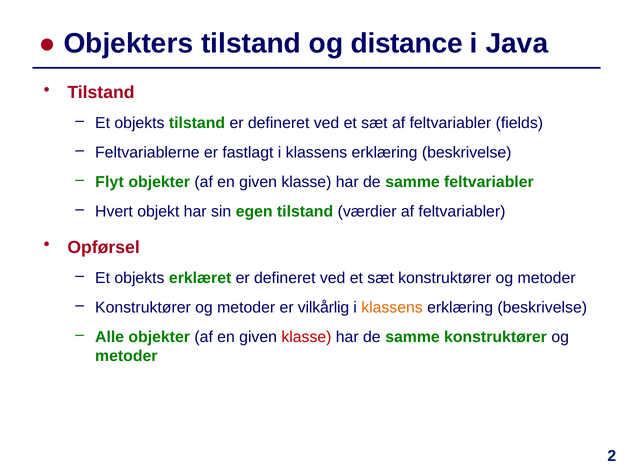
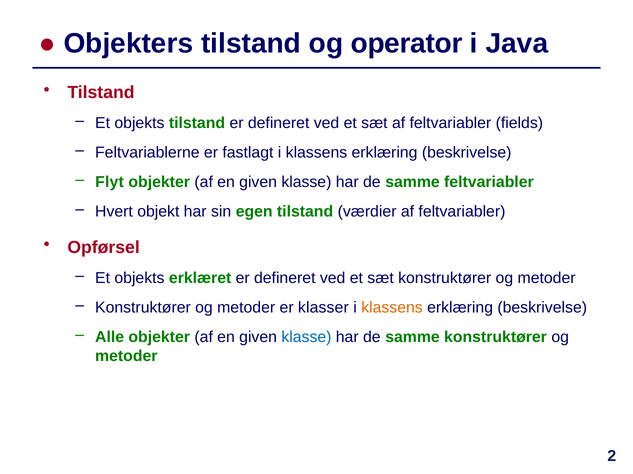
distance: distance -> operator (407, 44)
vilkårlig: vilkårlig -> klasser (323, 308)
klasse colour: red -> blue (306, 337)
